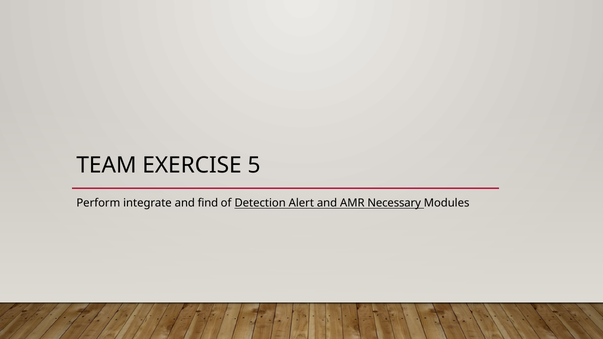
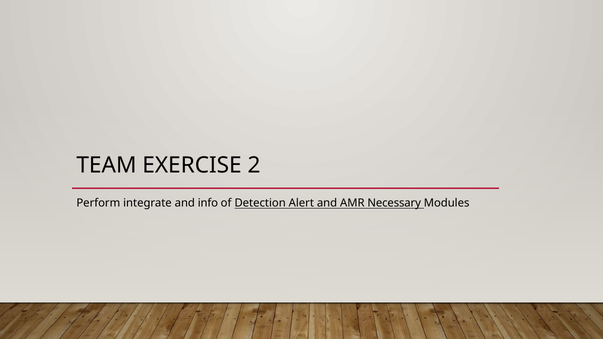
5: 5 -> 2 (254, 166)
find: find -> info (208, 203)
